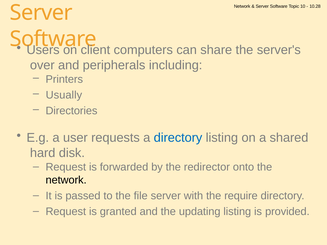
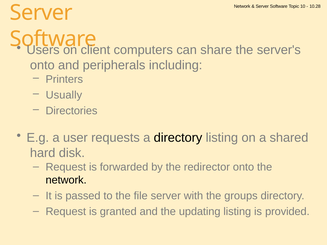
over: over -> onto (42, 65)
directory colour: blue -> black (178, 138)
require: require -> groups (241, 196)
